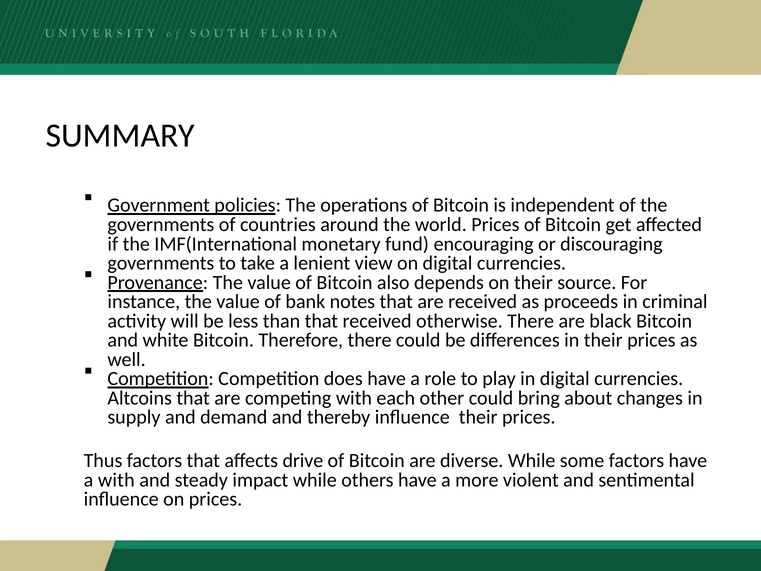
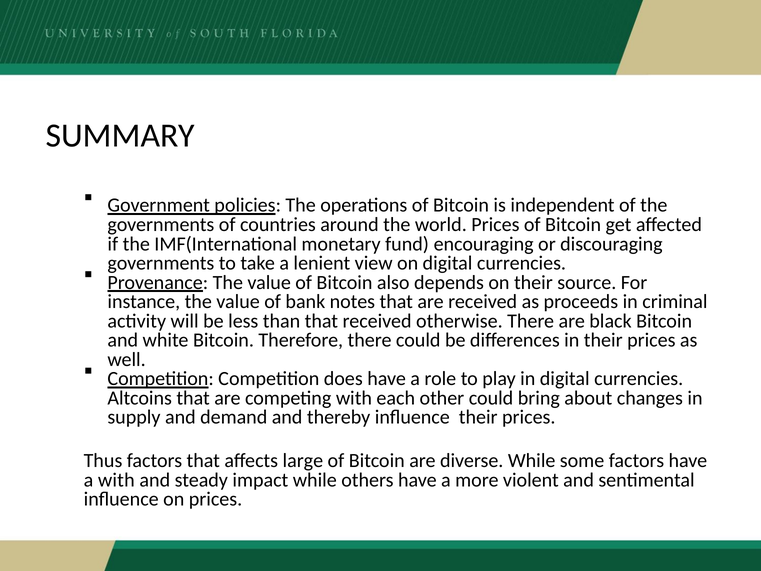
drive: drive -> large (303, 461)
